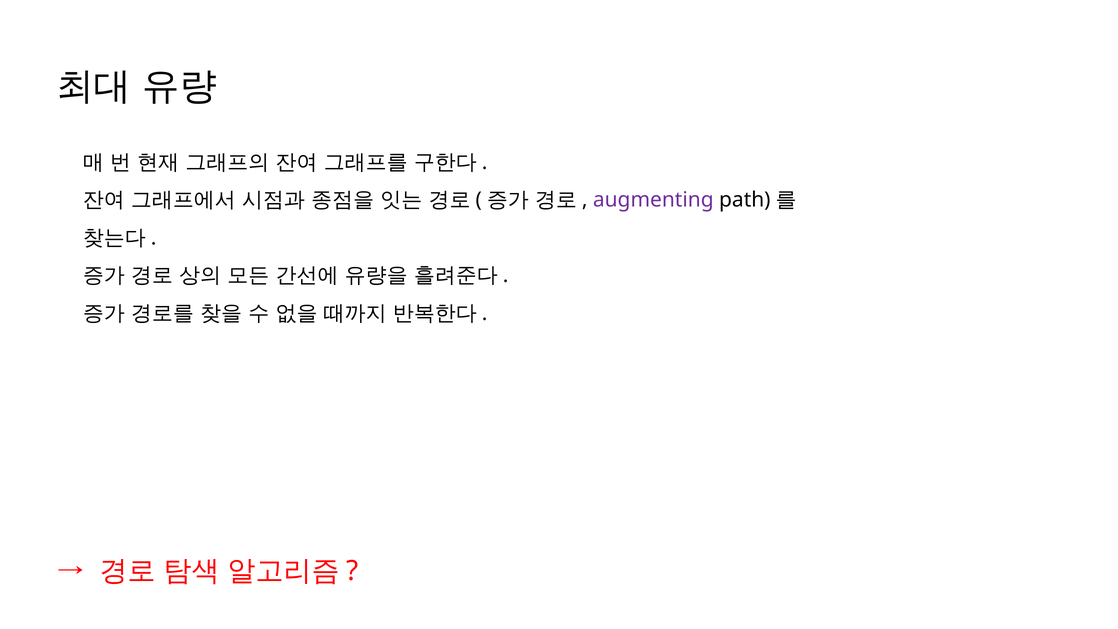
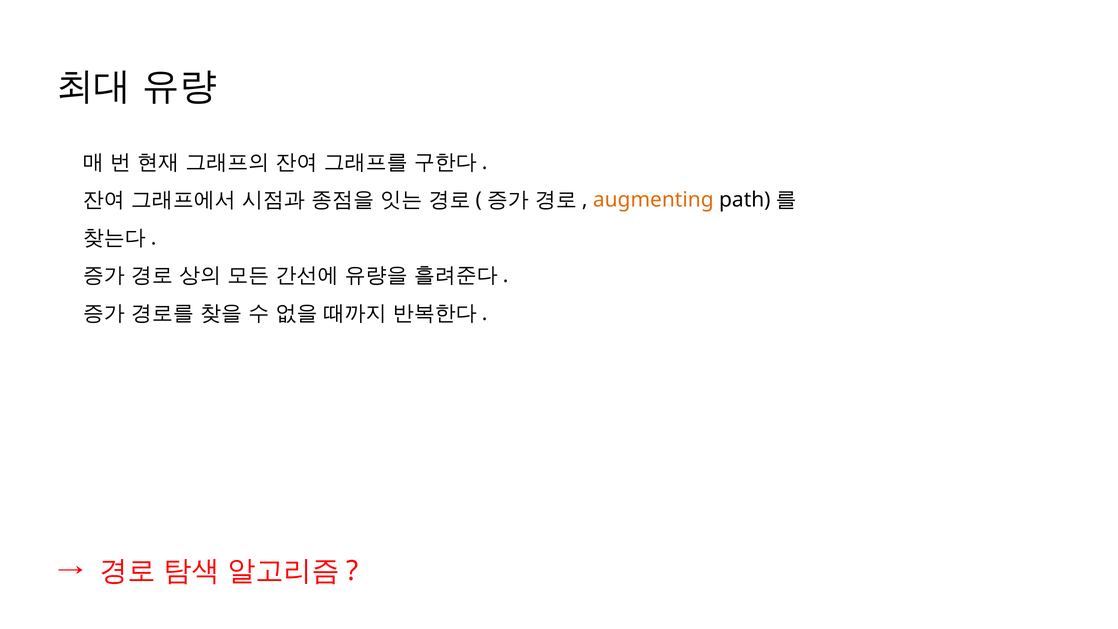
augmenting colour: purple -> orange (653, 200)
